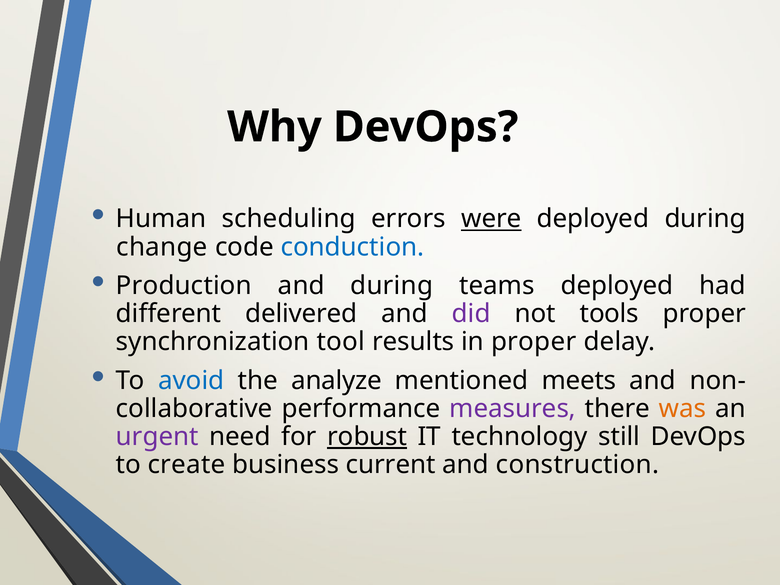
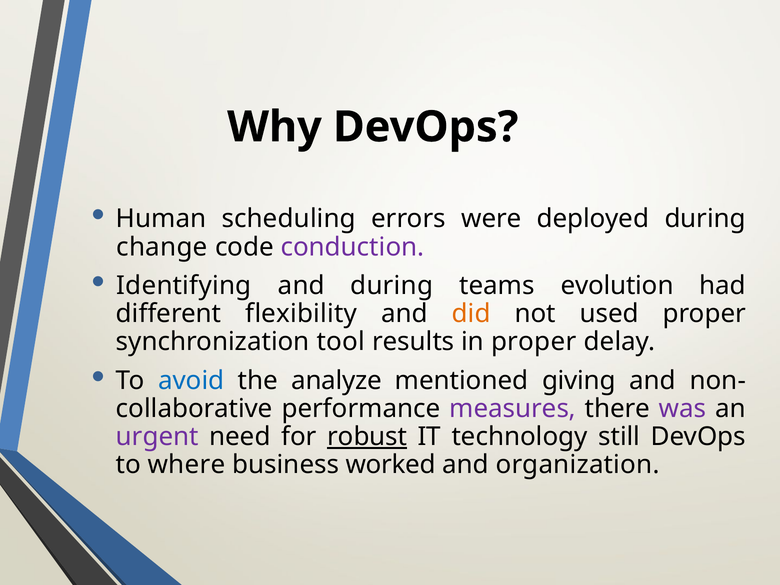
were underline: present -> none (491, 219)
conduction colour: blue -> purple (352, 247)
Production: Production -> Identifying (184, 286)
teams deployed: deployed -> evolution (617, 286)
delivered: delivered -> flexibility (301, 314)
did colour: purple -> orange (471, 314)
tools: tools -> used (609, 314)
meets: meets -> giving (579, 381)
was colour: orange -> purple (683, 409)
create: create -> where (187, 465)
current: current -> worked (391, 465)
construction: construction -> organization (578, 465)
